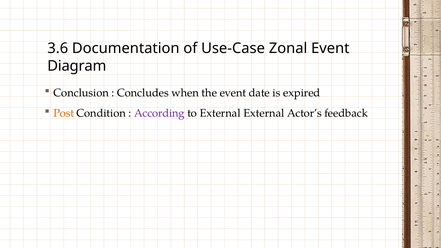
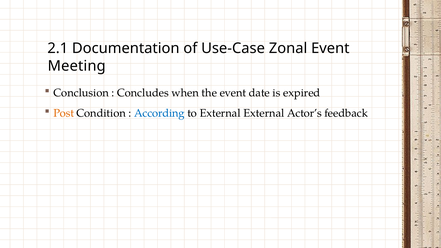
3.6: 3.6 -> 2.1 (58, 48)
Diagram: Diagram -> Meeting (77, 66)
According colour: purple -> blue (159, 113)
